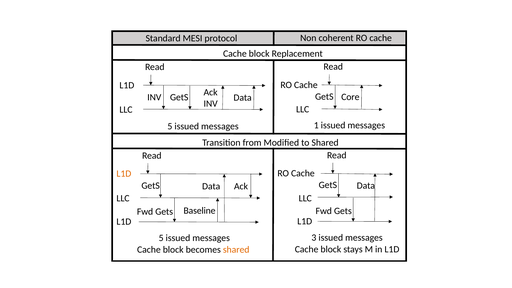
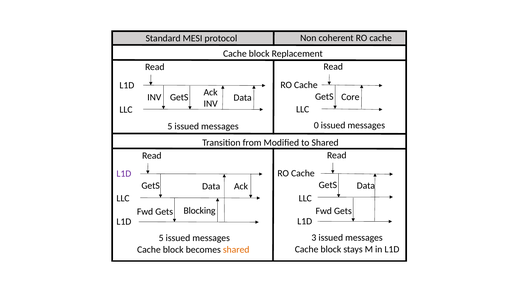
1: 1 -> 0 (316, 125)
L1D colour: orange -> purple (124, 174)
Baseline: Baseline -> Blocking (200, 211)
